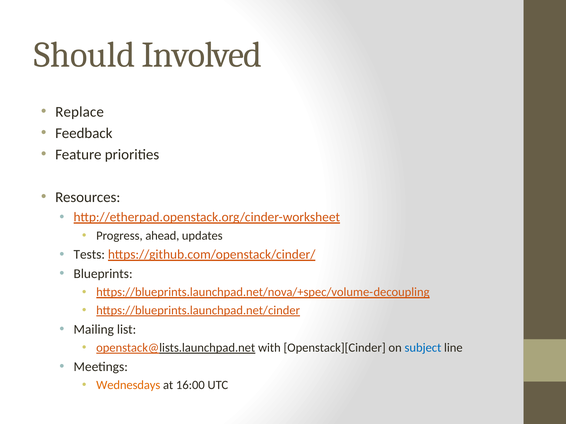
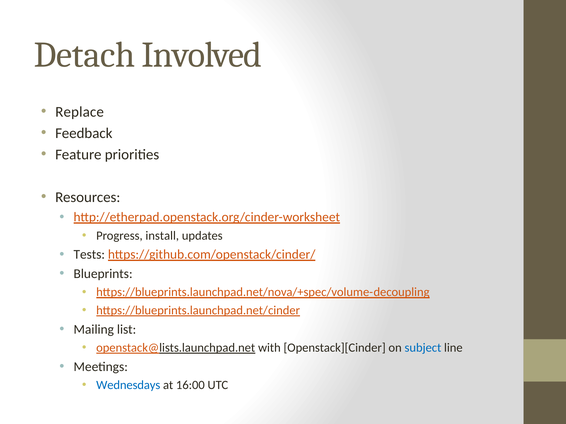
Should: Should -> Detach (85, 55)
ahead: ahead -> install (162, 236)
Wednesdays colour: orange -> blue (128, 386)
